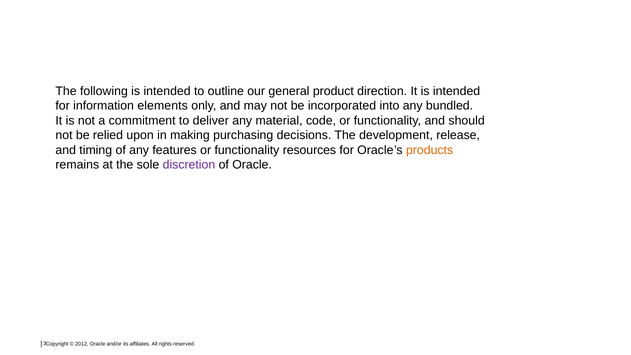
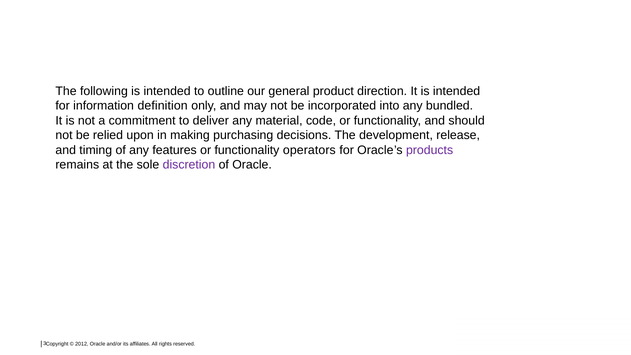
elements: elements -> definition (163, 106)
resources: resources -> operators (309, 150)
products colour: orange -> purple (430, 150)
